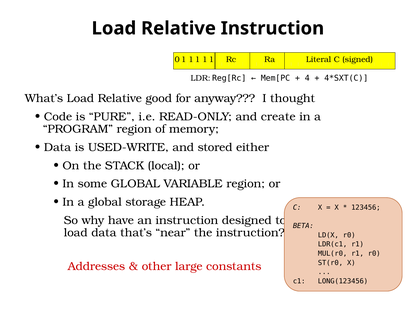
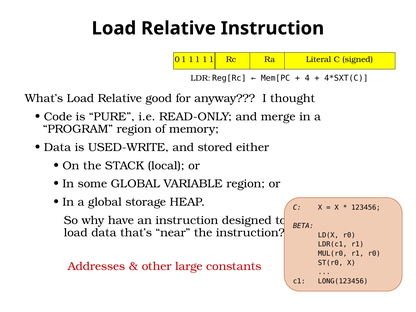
create: create -> merge (278, 117)
